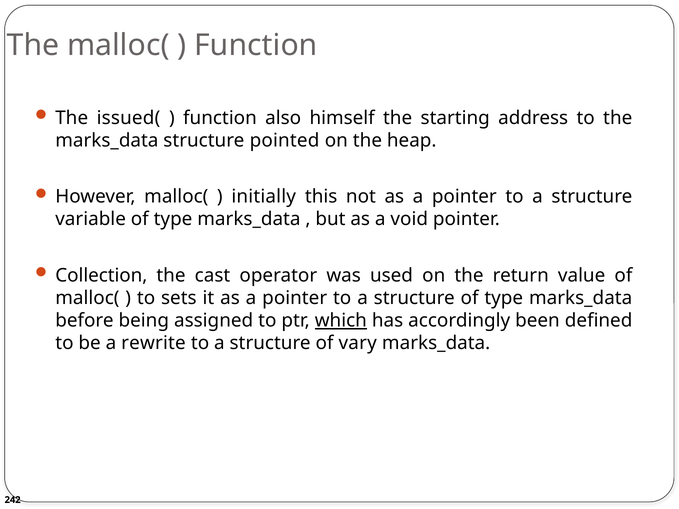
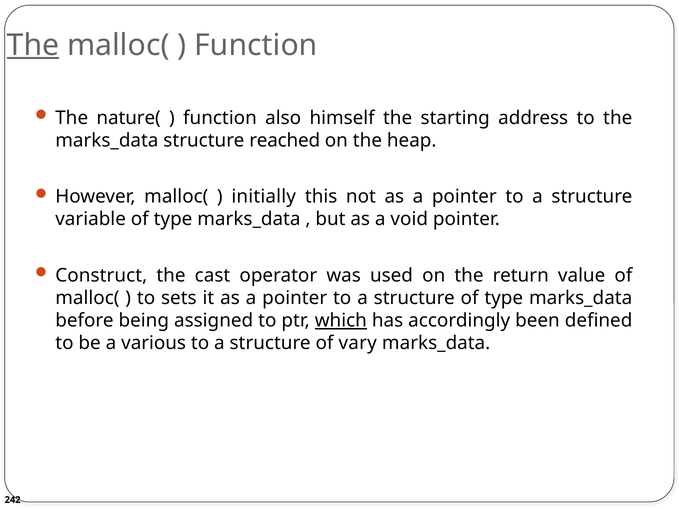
The underline: none -> present (33, 45)
issued(: issued( -> nature( (129, 118)
pointed: pointed -> reached (285, 141)
Collection: Collection -> Construct (101, 275)
rewrite: rewrite -> various (154, 343)
